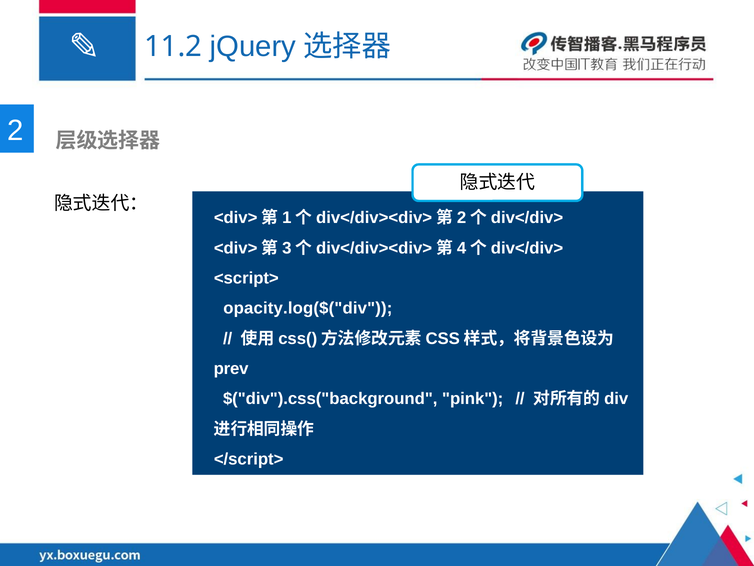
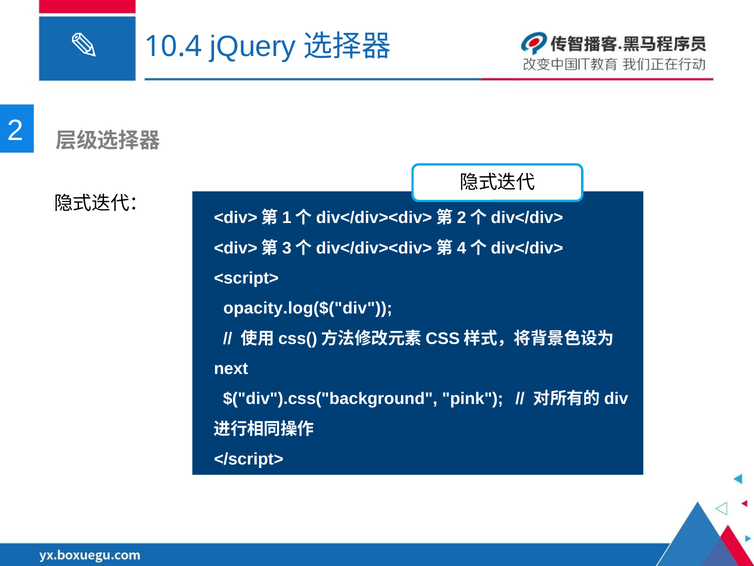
11.2: 11.2 -> 10.4 (173, 47)
prev: prev -> next (231, 368)
